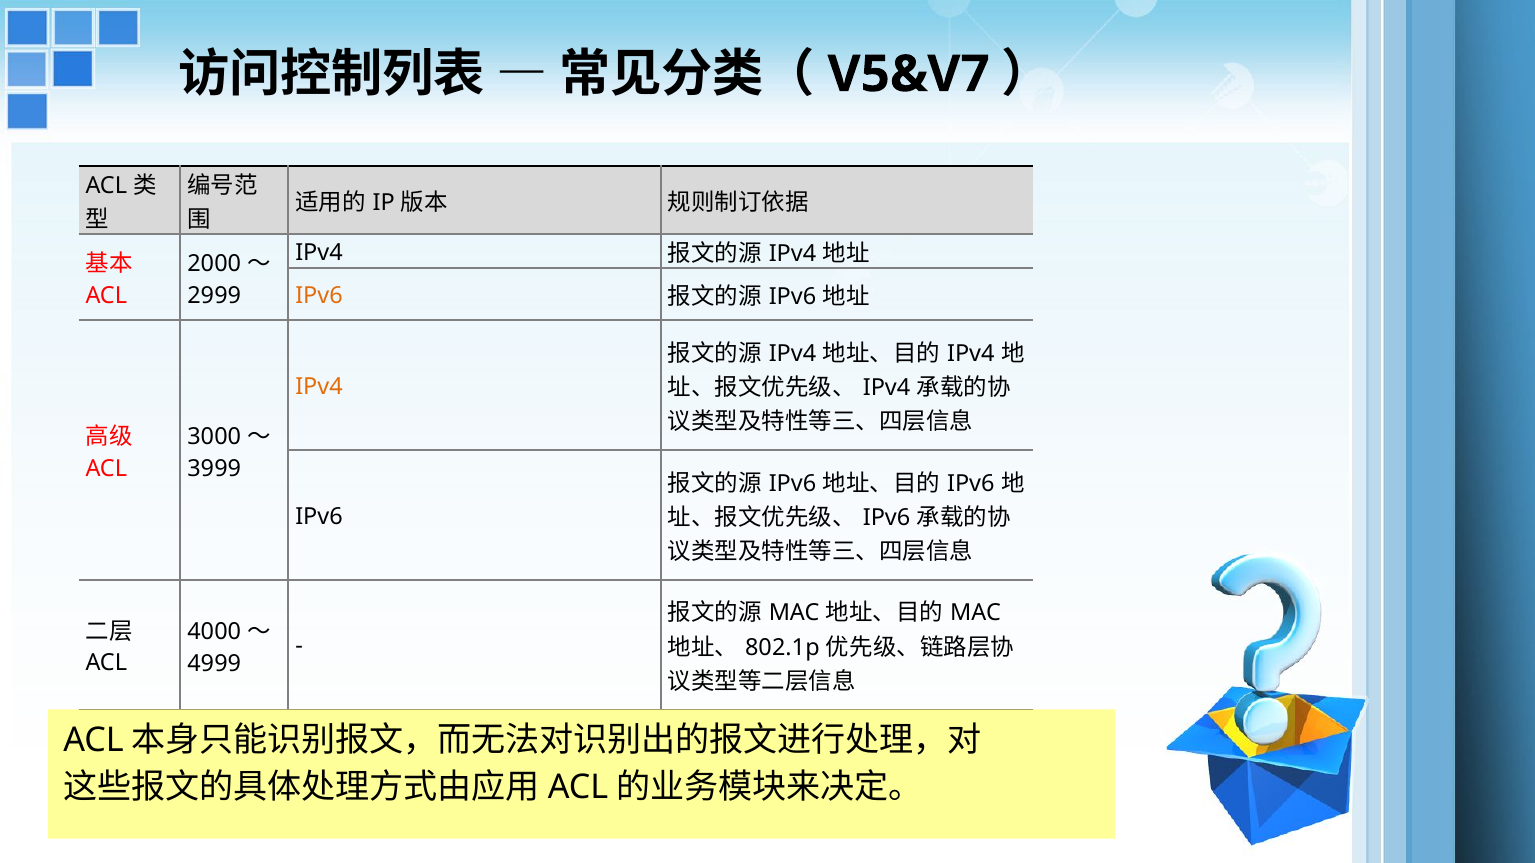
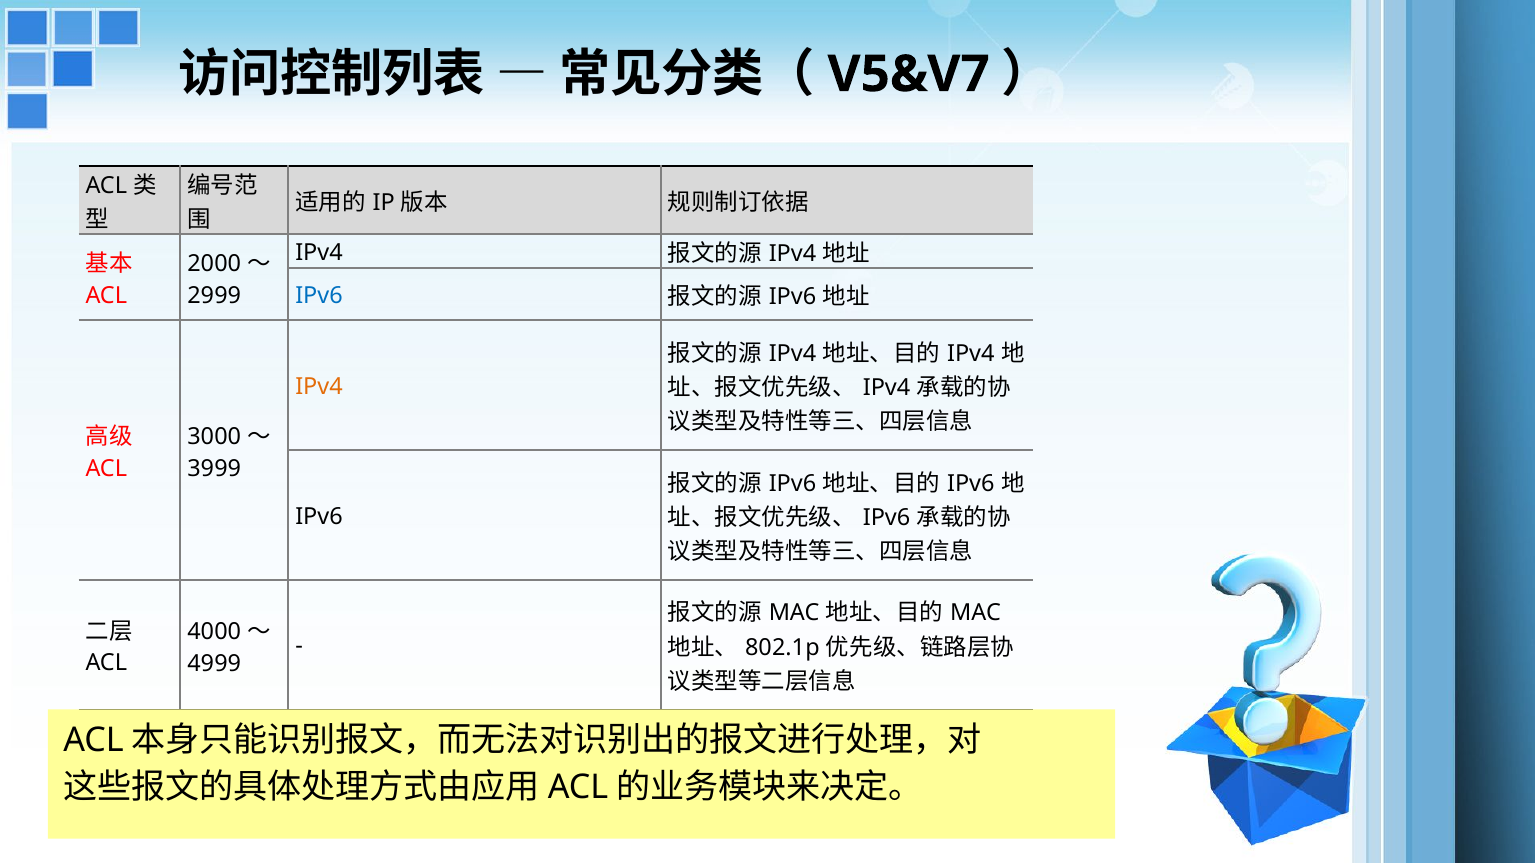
IPv6 colour: orange -> blue (319, 296)
